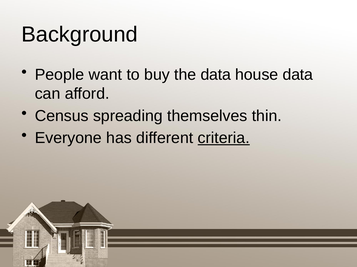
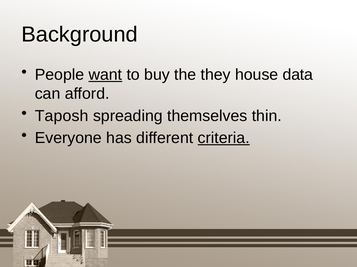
want underline: none -> present (105, 75)
the data: data -> they (216, 75)
Census: Census -> Taposh (62, 116)
